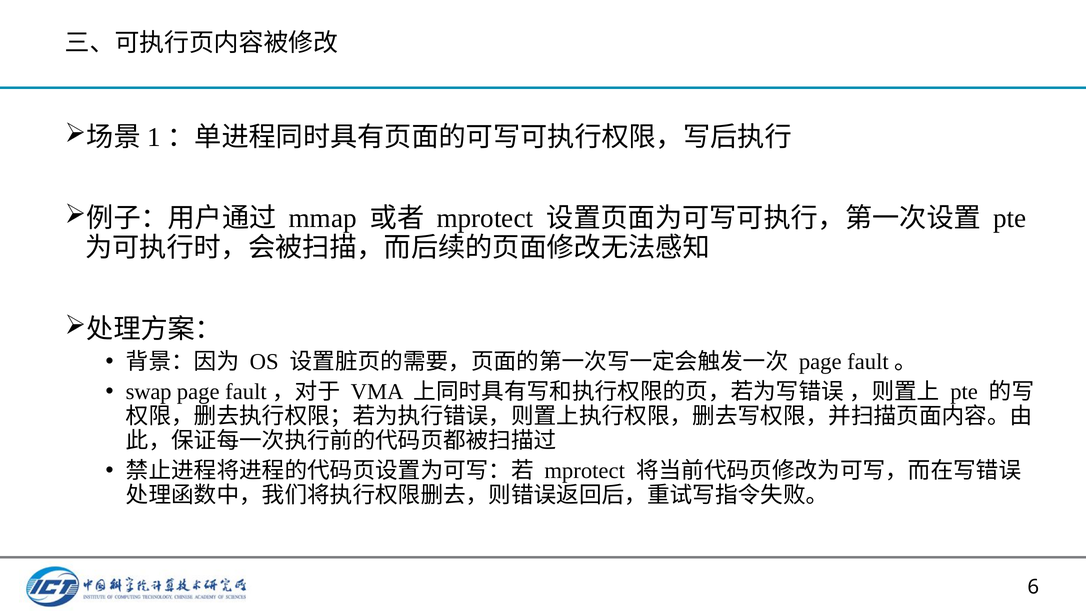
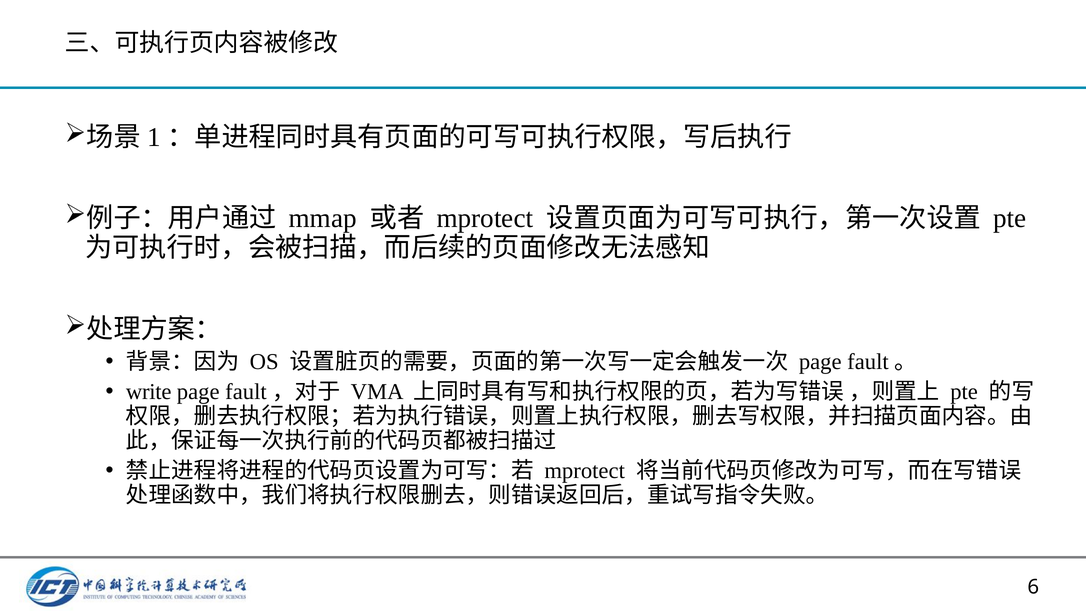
swap: swap -> write (149, 392)
